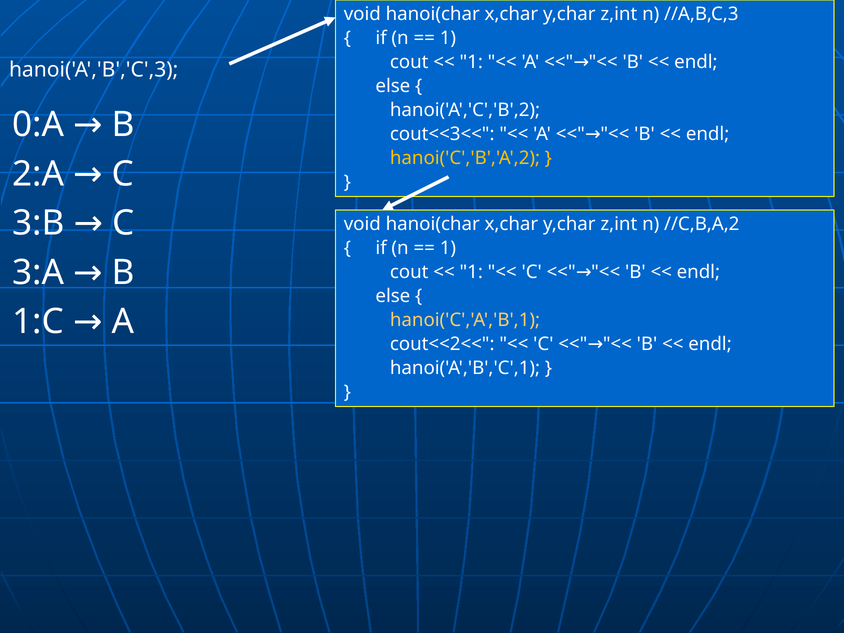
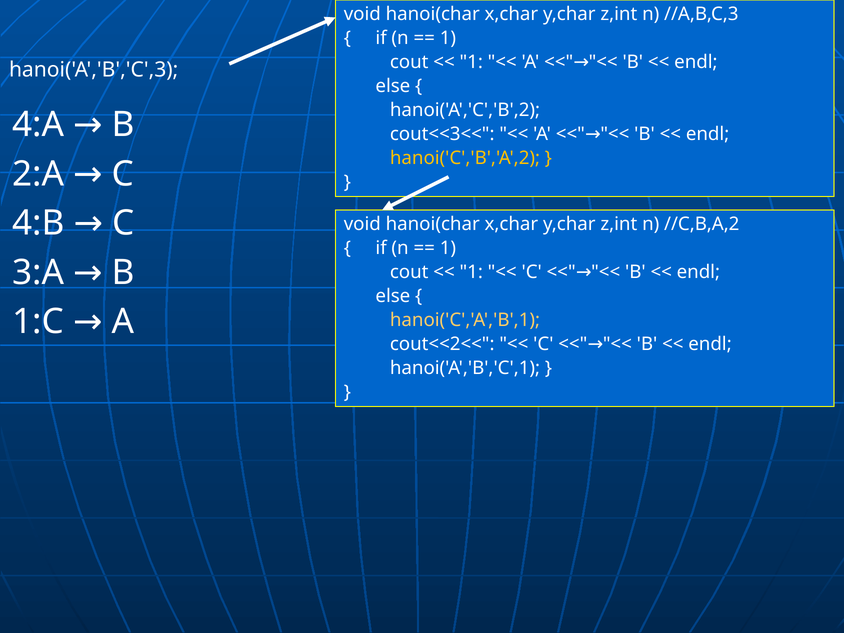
0:A: 0:A -> 4:A (38, 125)
3:B: 3:B -> 4:B (38, 223)
